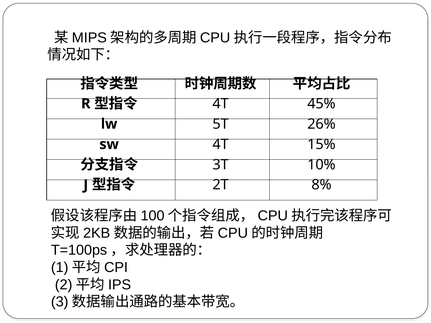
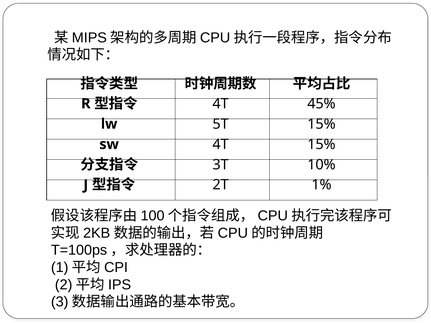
5T 26%: 26% -> 15% (321, 124)
8%: 8% -> 1% (321, 185)
